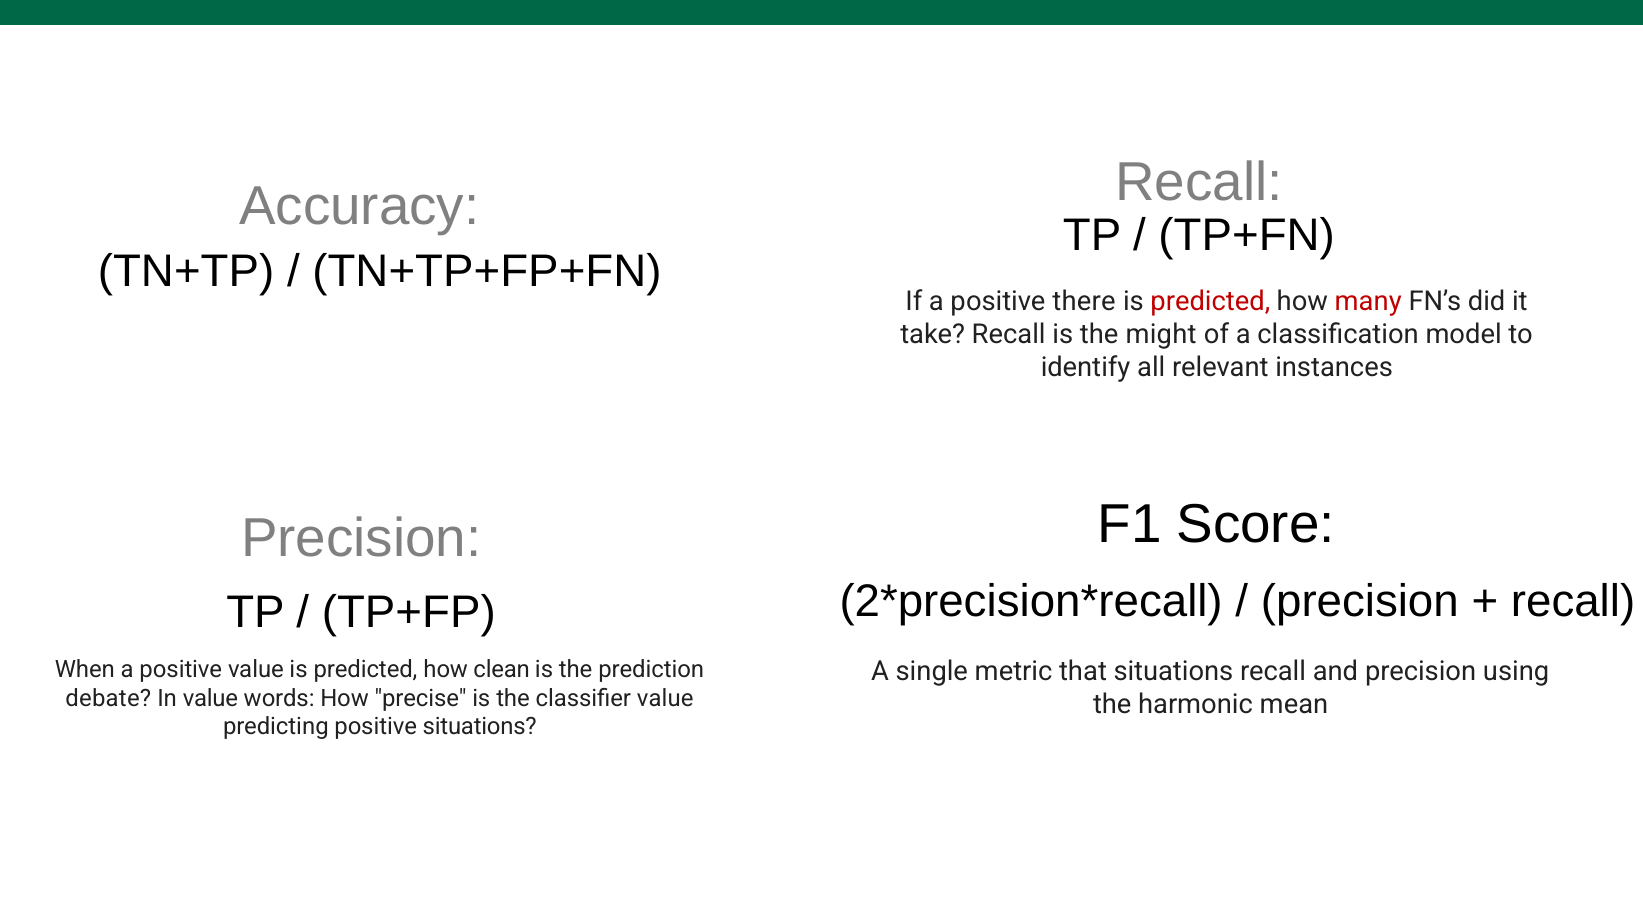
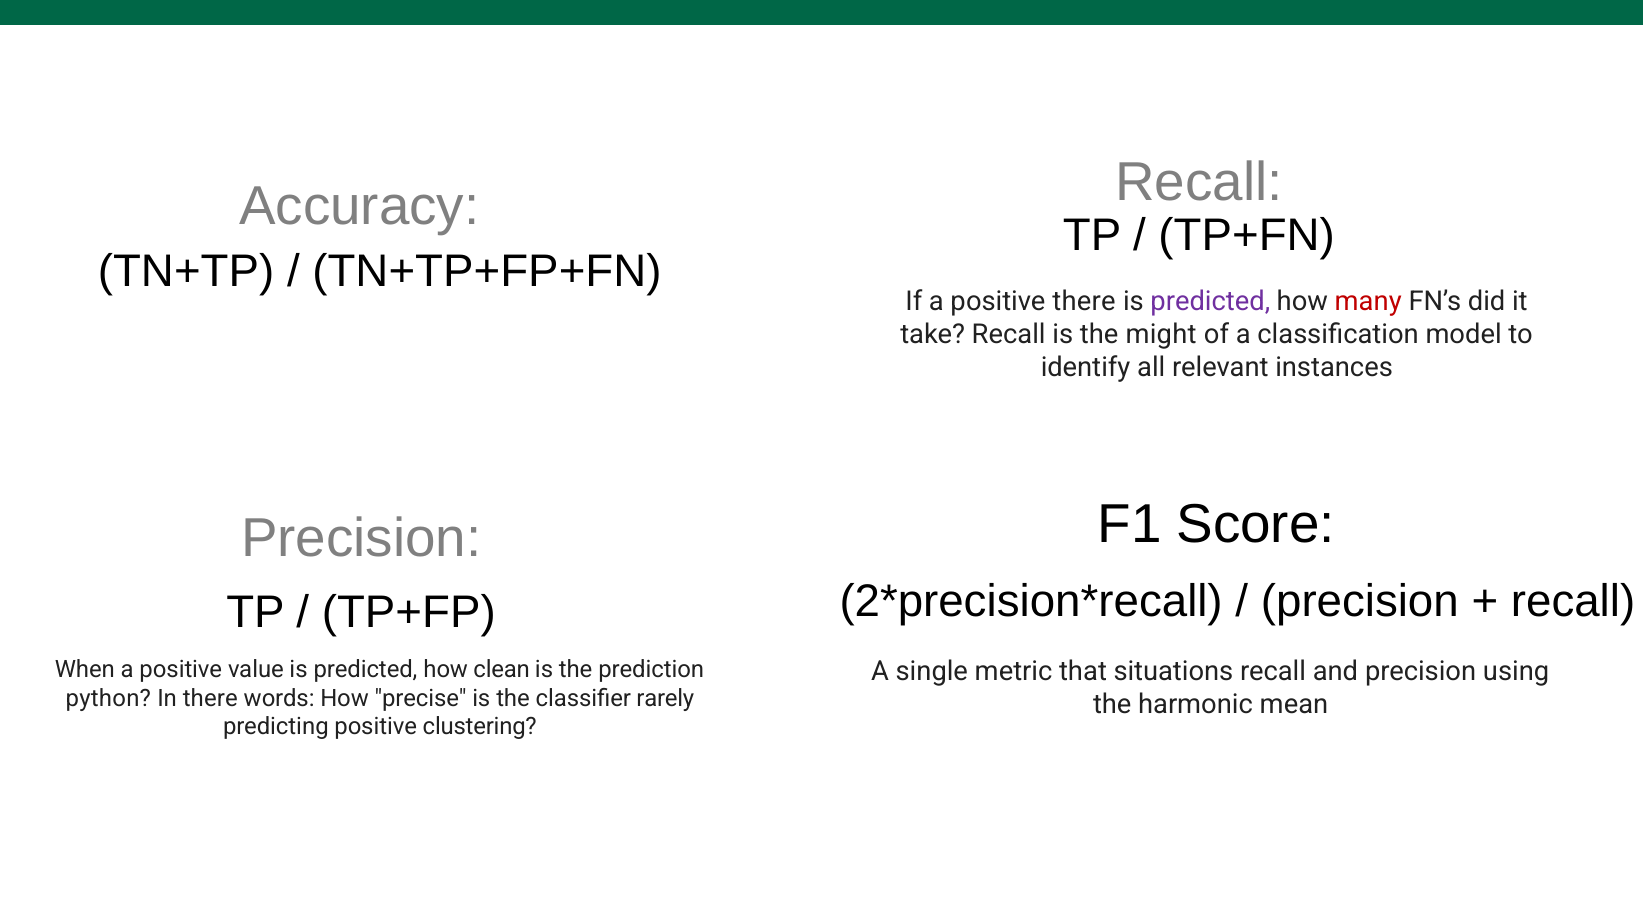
predicted colour: red -> purple (1210, 302)
debate: debate -> python (108, 698)
In value: value -> there (210, 698)
classifier value: value -> rarely (665, 698)
positive situations: situations -> clustering (480, 727)
